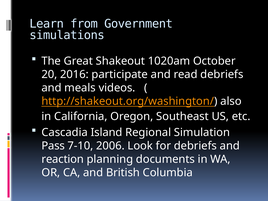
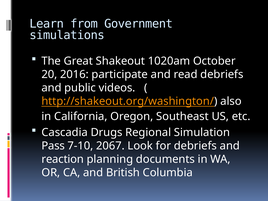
meals: meals -> public (80, 88)
Island: Island -> Drugs (107, 132)
2006: 2006 -> 2067 (110, 146)
